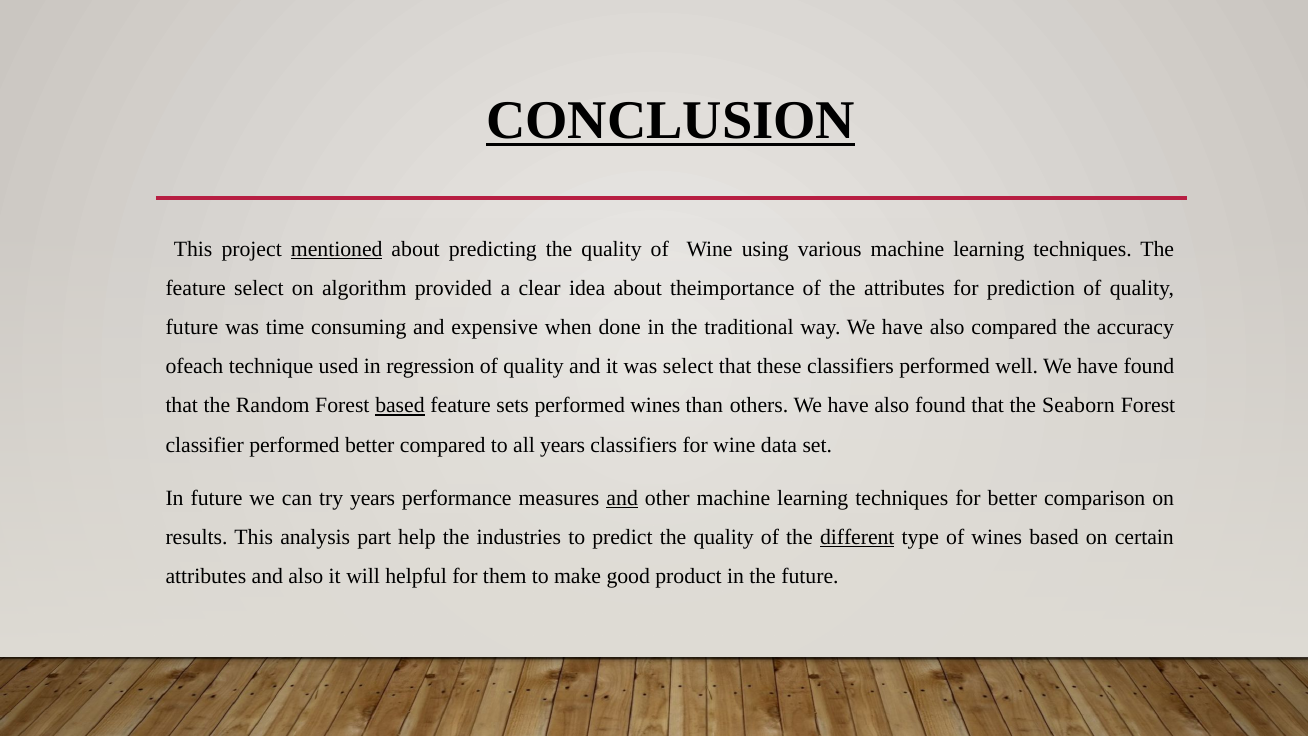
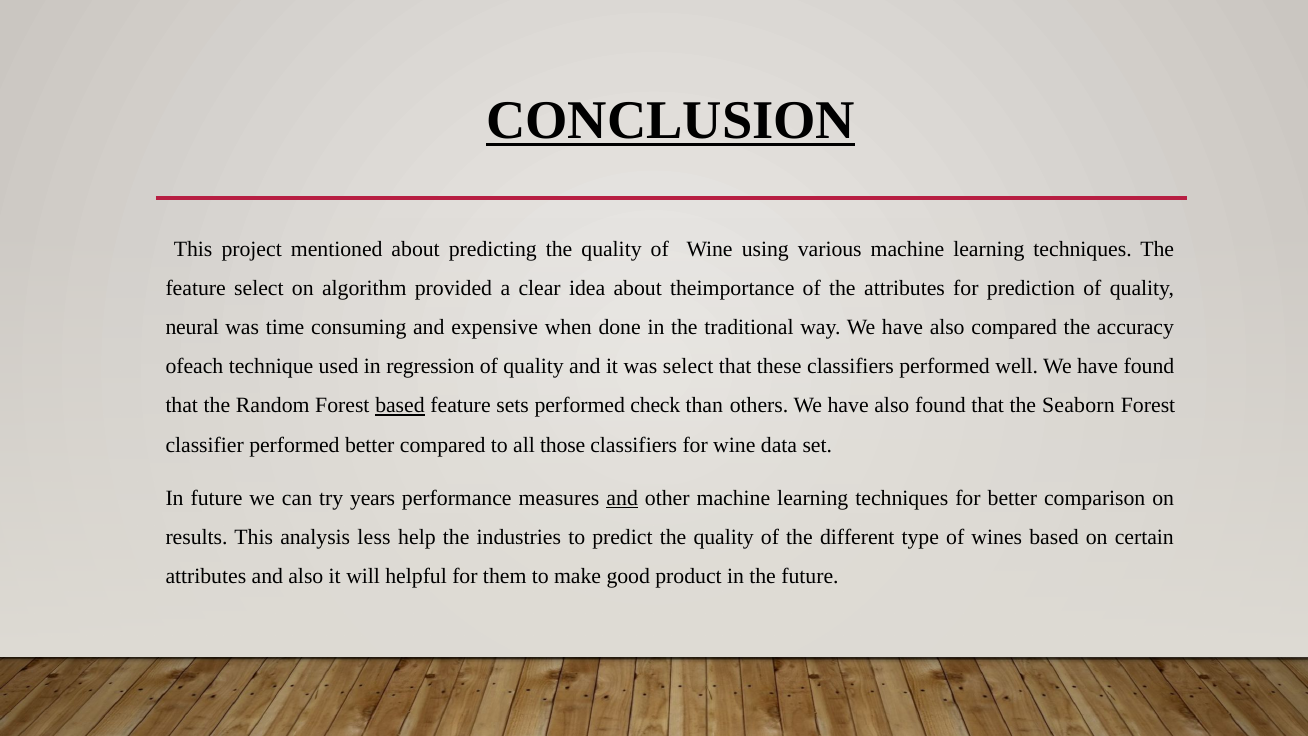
mentioned underline: present -> none (337, 249)
future: future -> neural (192, 327)
performed wines: wines -> check (655, 406)
all years: years -> those (563, 445)
part: part -> less (374, 537)
different underline: present -> none (857, 537)
